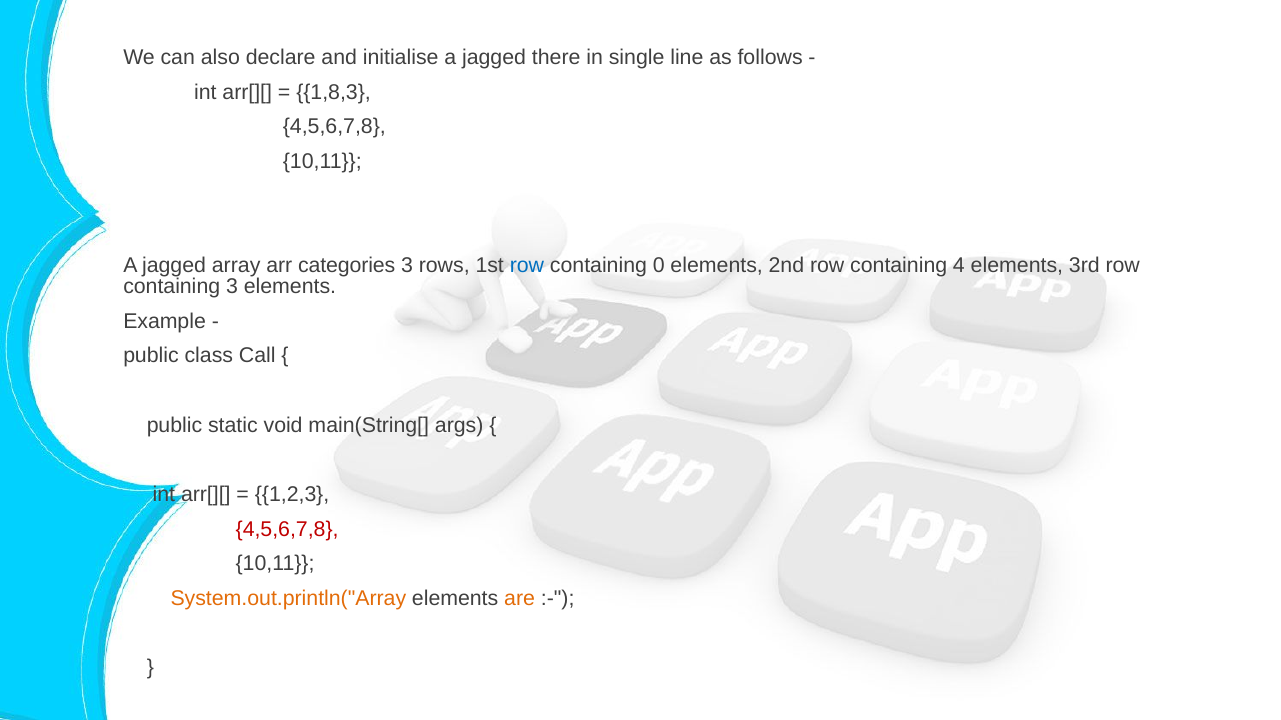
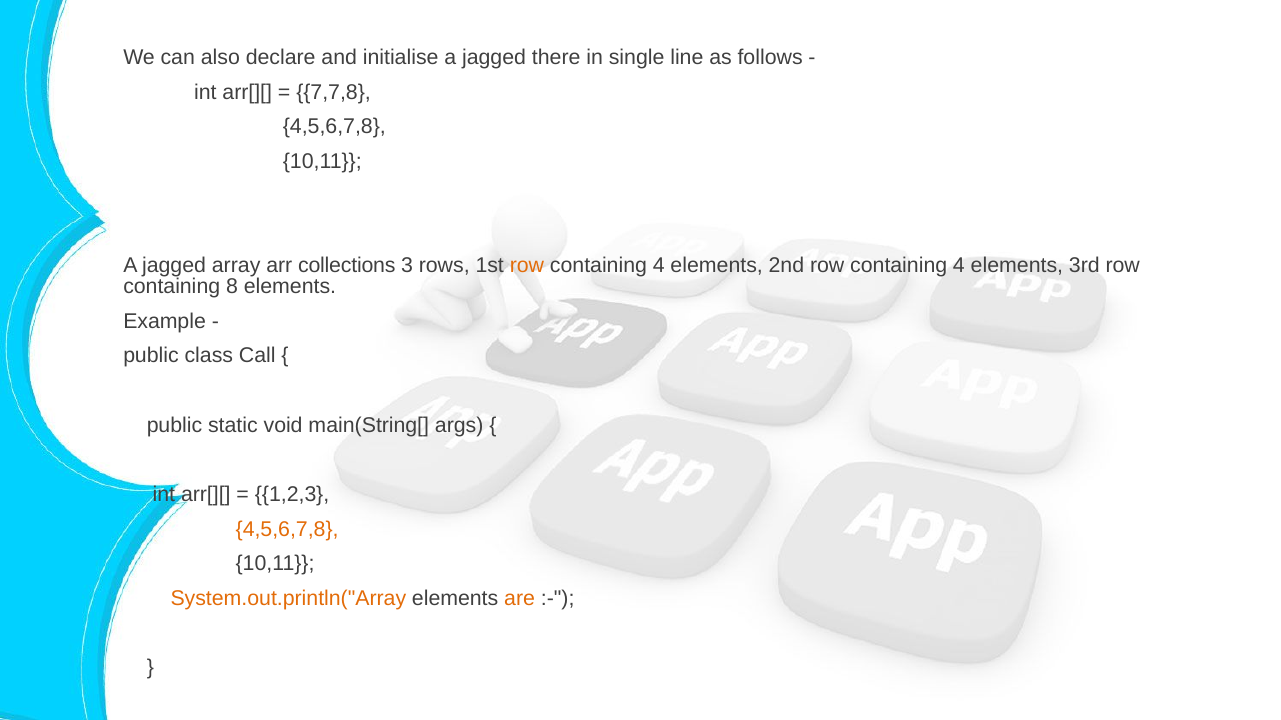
1,8,3: 1,8,3 -> 7,7,8 (334, 92)
categories: categories -> collections (347, 265)
row colour: blue -> orange (527, 265)
0: 0 -> 4 (659, 265)
containing 3: 3 -> 8 (232, 287)
4,5,6,7,8 colour: red -> orange (287, 530)
